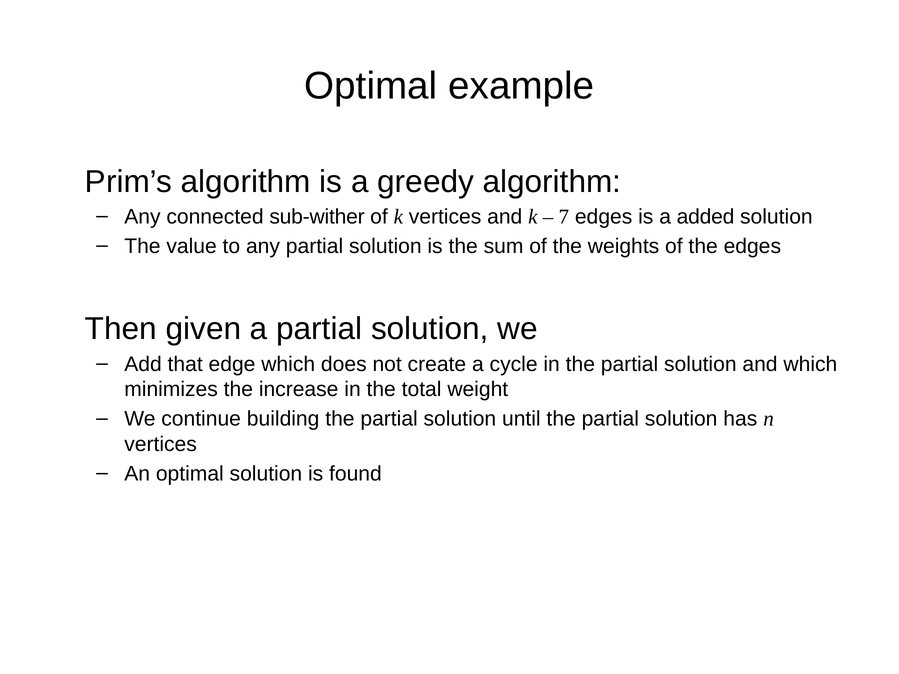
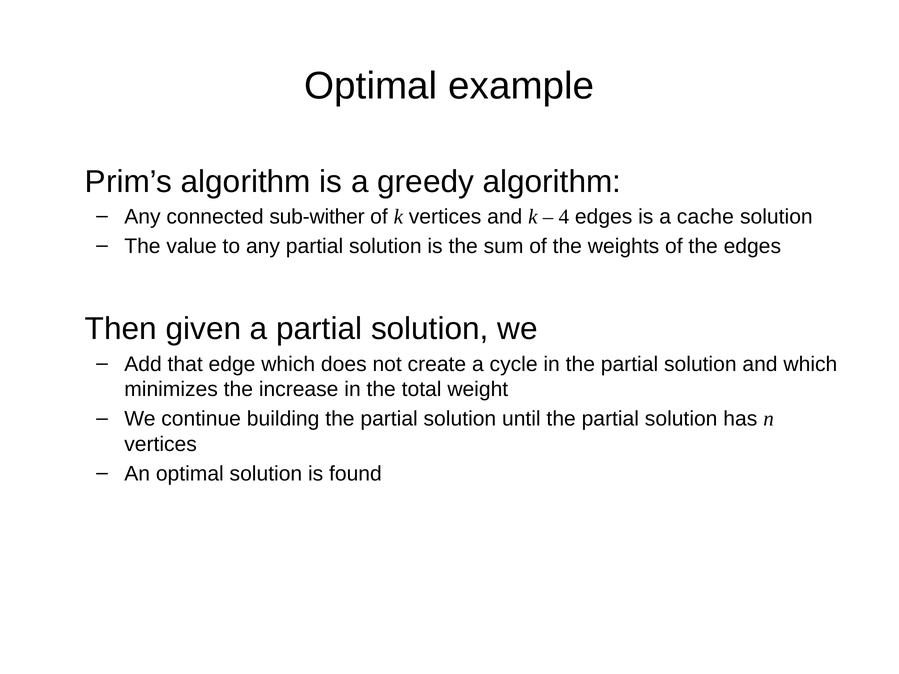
7: 7 -> 4 (564, 217)
added: added -> cache (705, 217)
